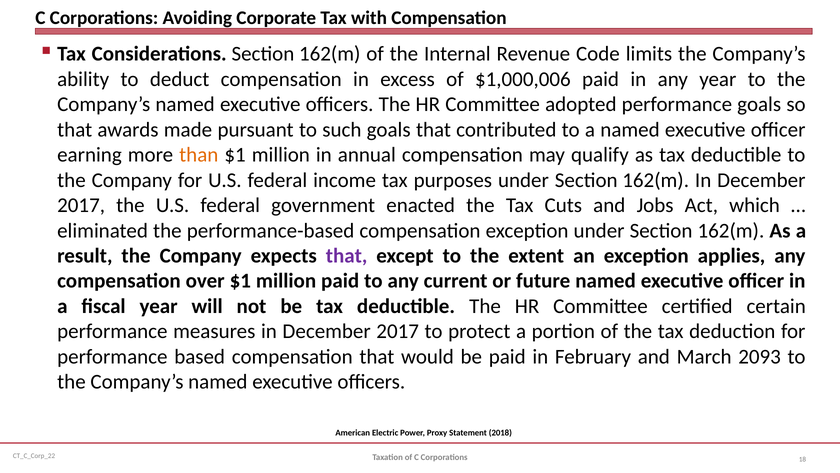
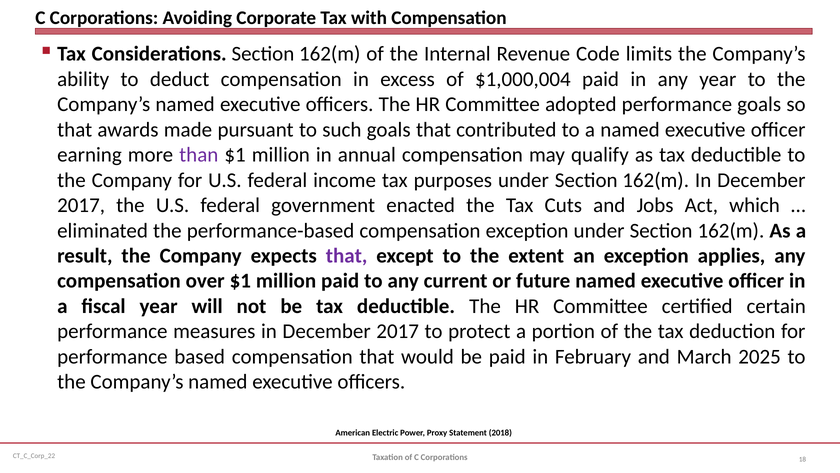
$1,000,006: $1,000,006 -> $1,000,004 (523, 79)
than colour: orange -> purple (199, 155)
2093: 2093 -> 2025 (760, 356)
